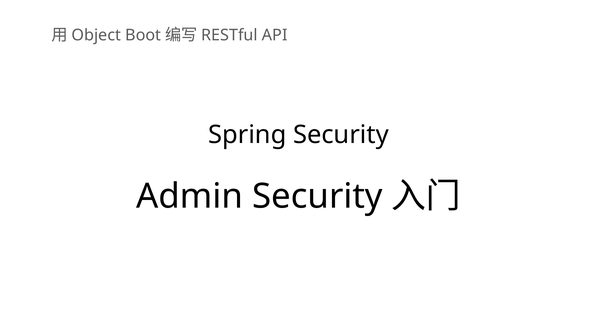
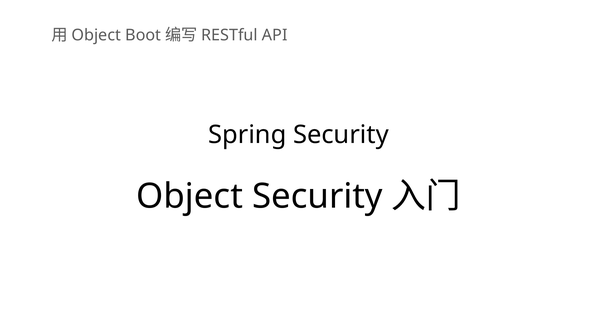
Admin: Admin -> Object (190, 196)
